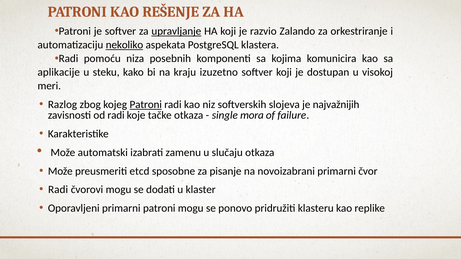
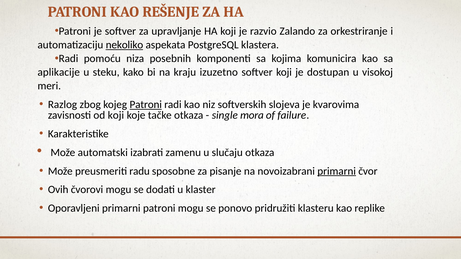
upravljanje underline: present -> none (176, 31)
najvažnijih: najvažnijih -> kvarovima (336, 105)
od radi: radi -> koji (116, 115)
etcd: etcd -> radu (140, 171)
primarni underline: none -> present (337, 171)
Radi: Radi -> Ovih (58, 190)
